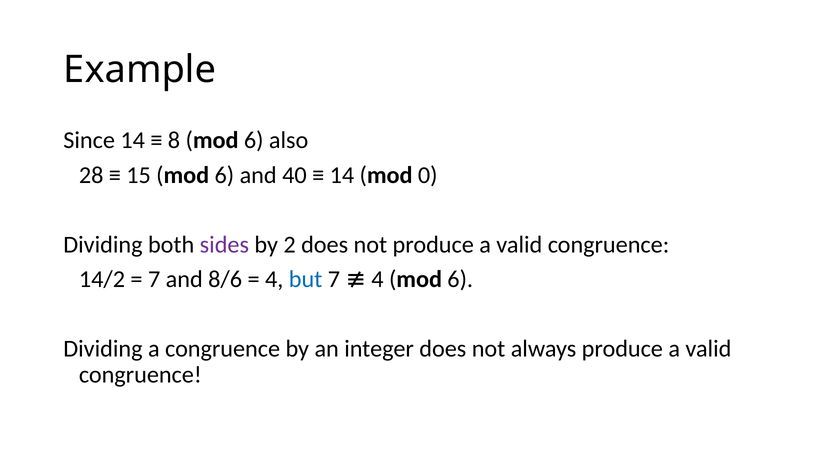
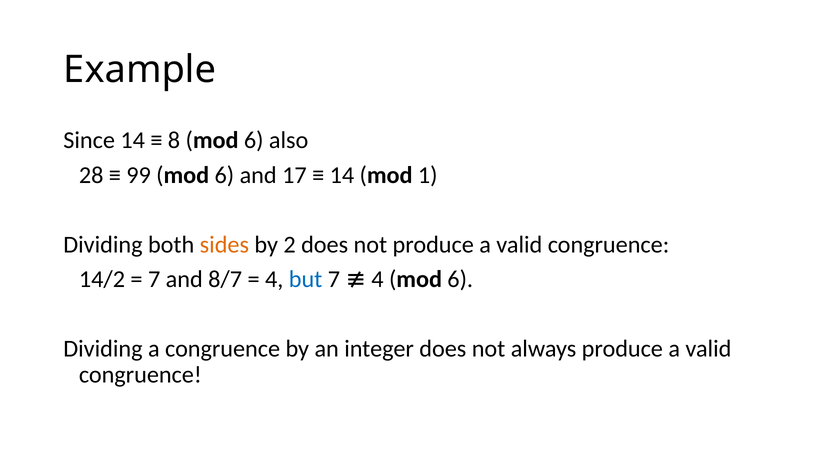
15: 15 -> 99 (139, 175)
40: 40 -> 17 (294, 175)
0: 0 -> 1 (428, 175)
sides colour: purple -> orange (224, 245)
8/6: 8/6 -> 8/7 (225, 280)
